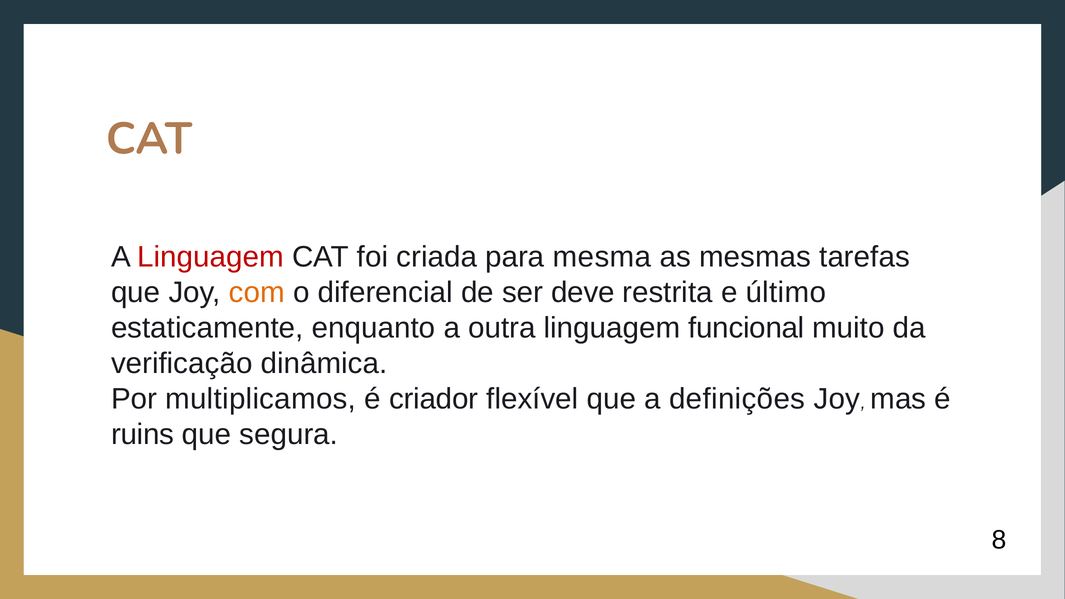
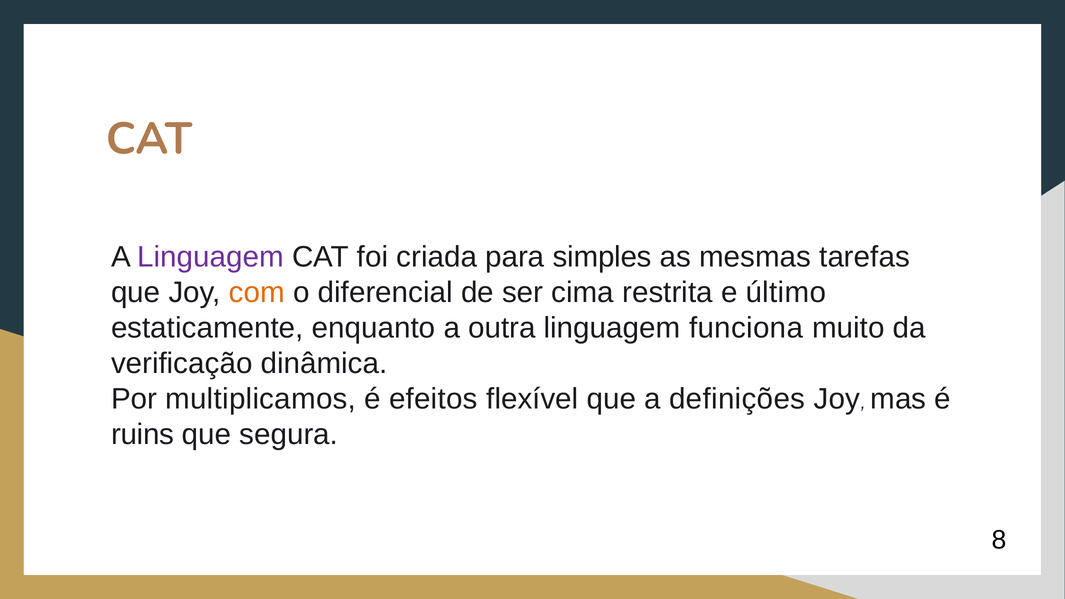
Linguagem colour: red -> purple (211, 257)
mesma: mesma -> simples (602, 257)
deve: deve -> cima (583, 292)
funcional: funcional -> funciona (746, 328)
criador: criador -> efeitos (433, 399)
